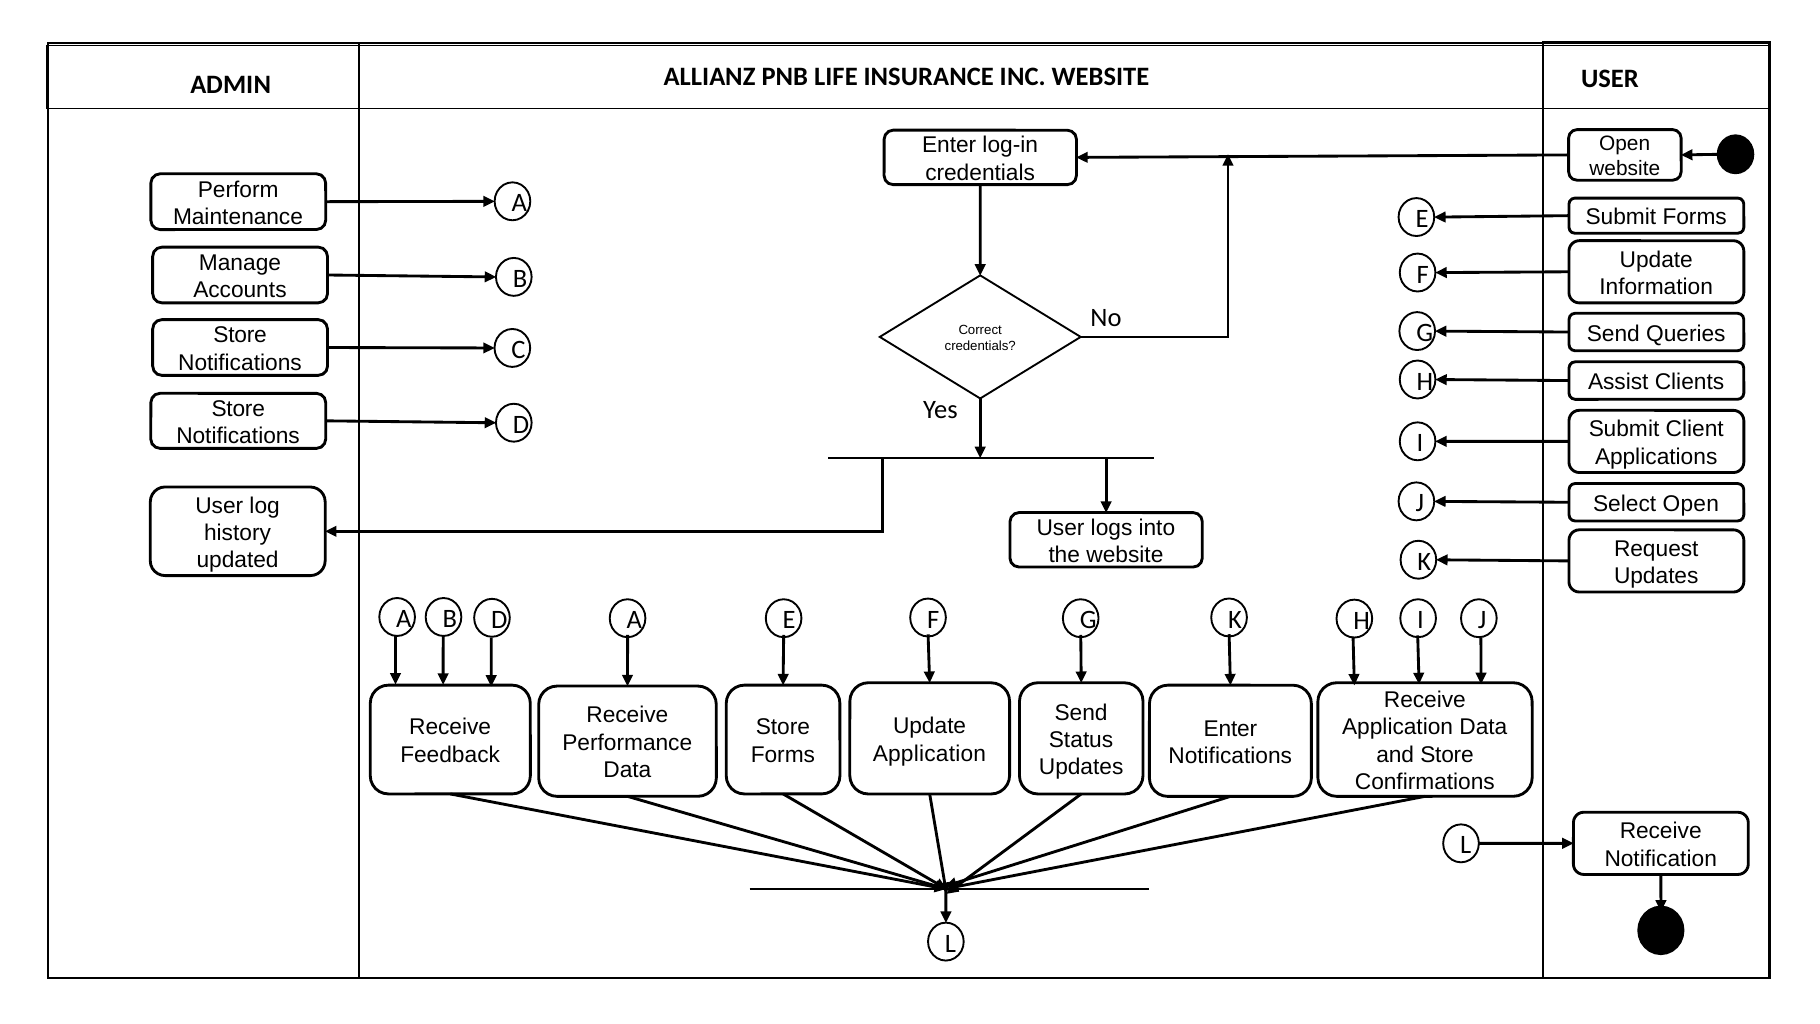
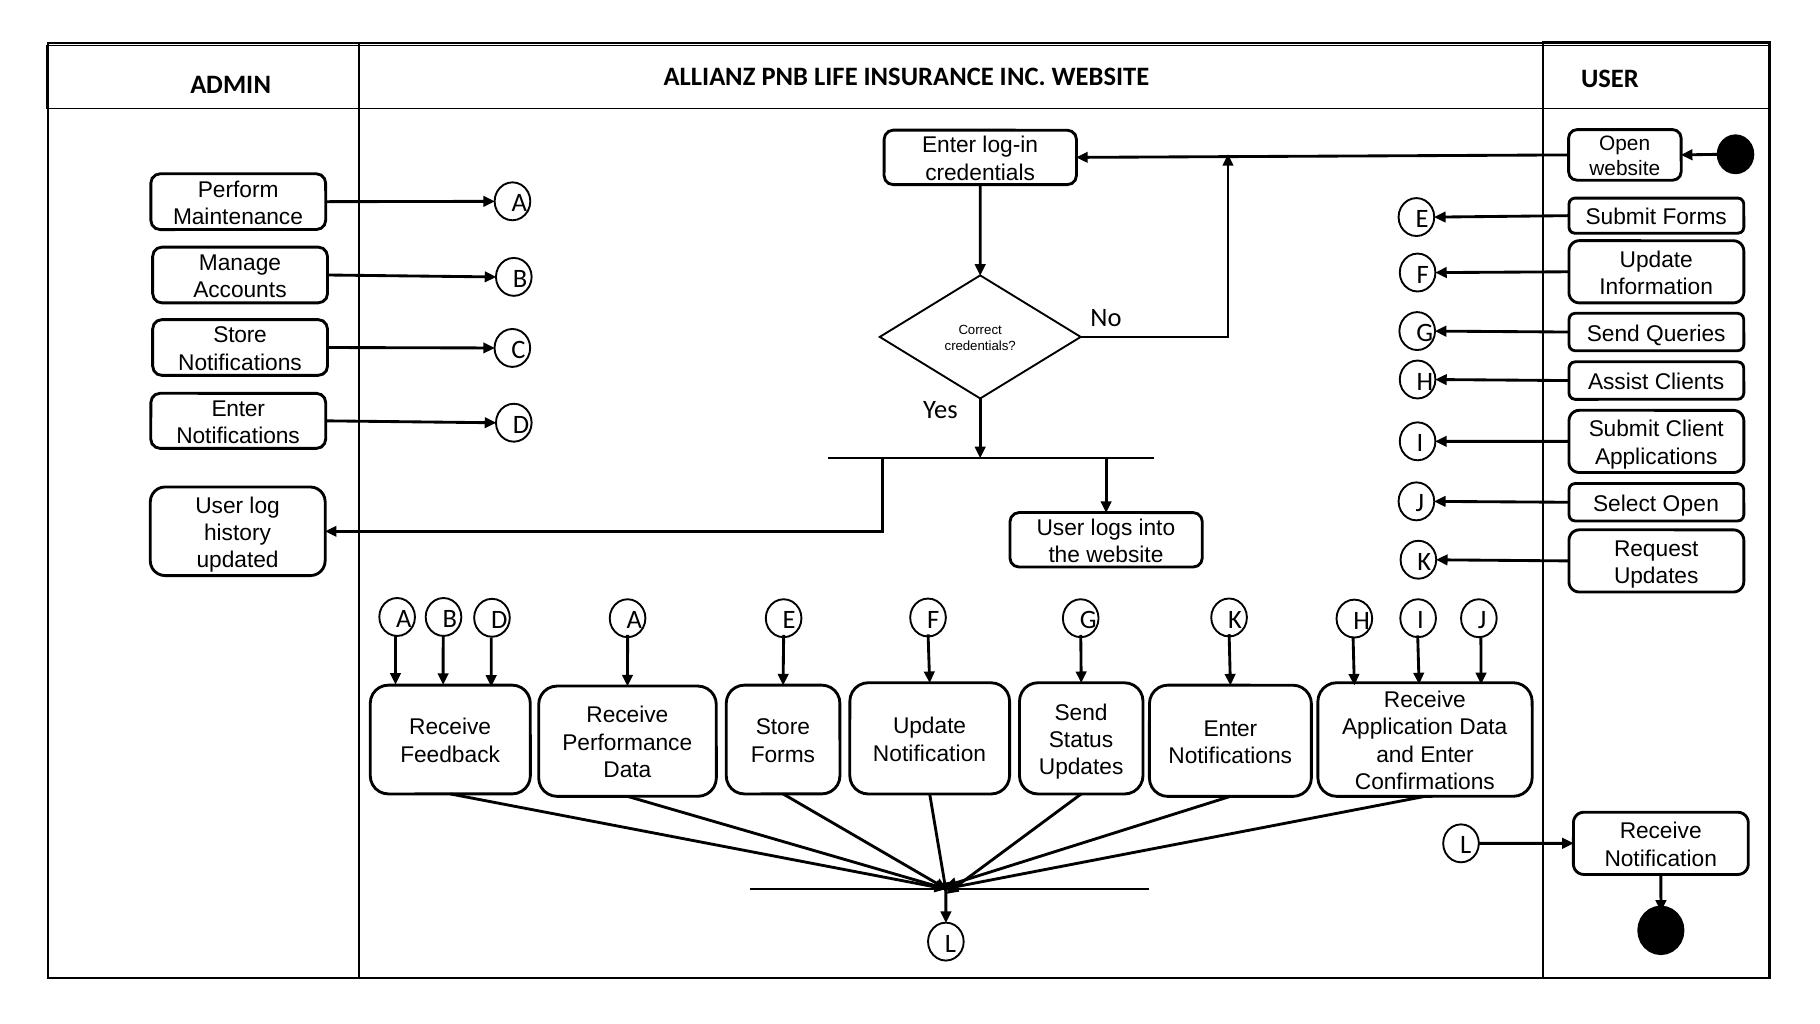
Store: Store -> Enter (238, 409)
Application: Application -> Notification (929, 753)
and Store: Store -> Enter (1447, 755)
